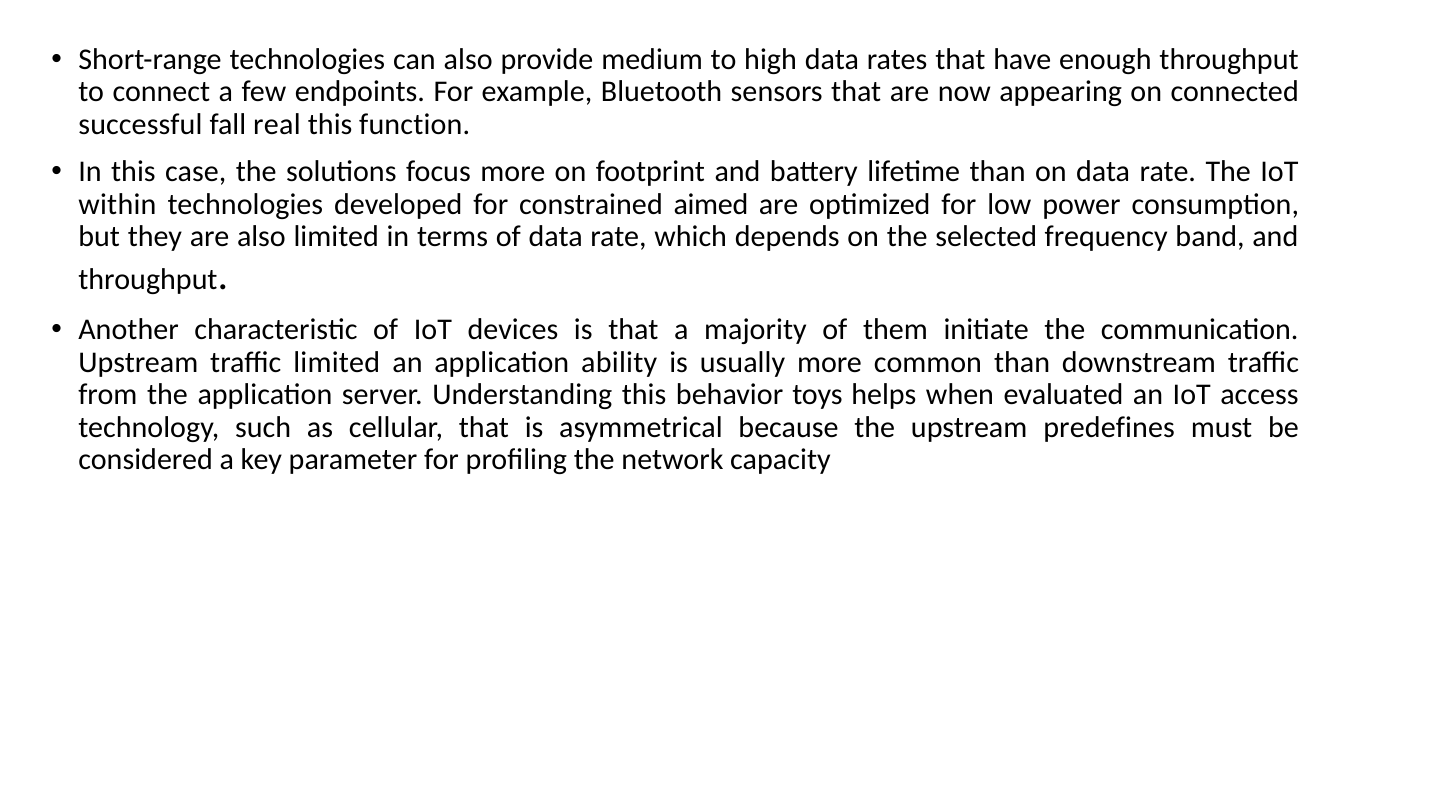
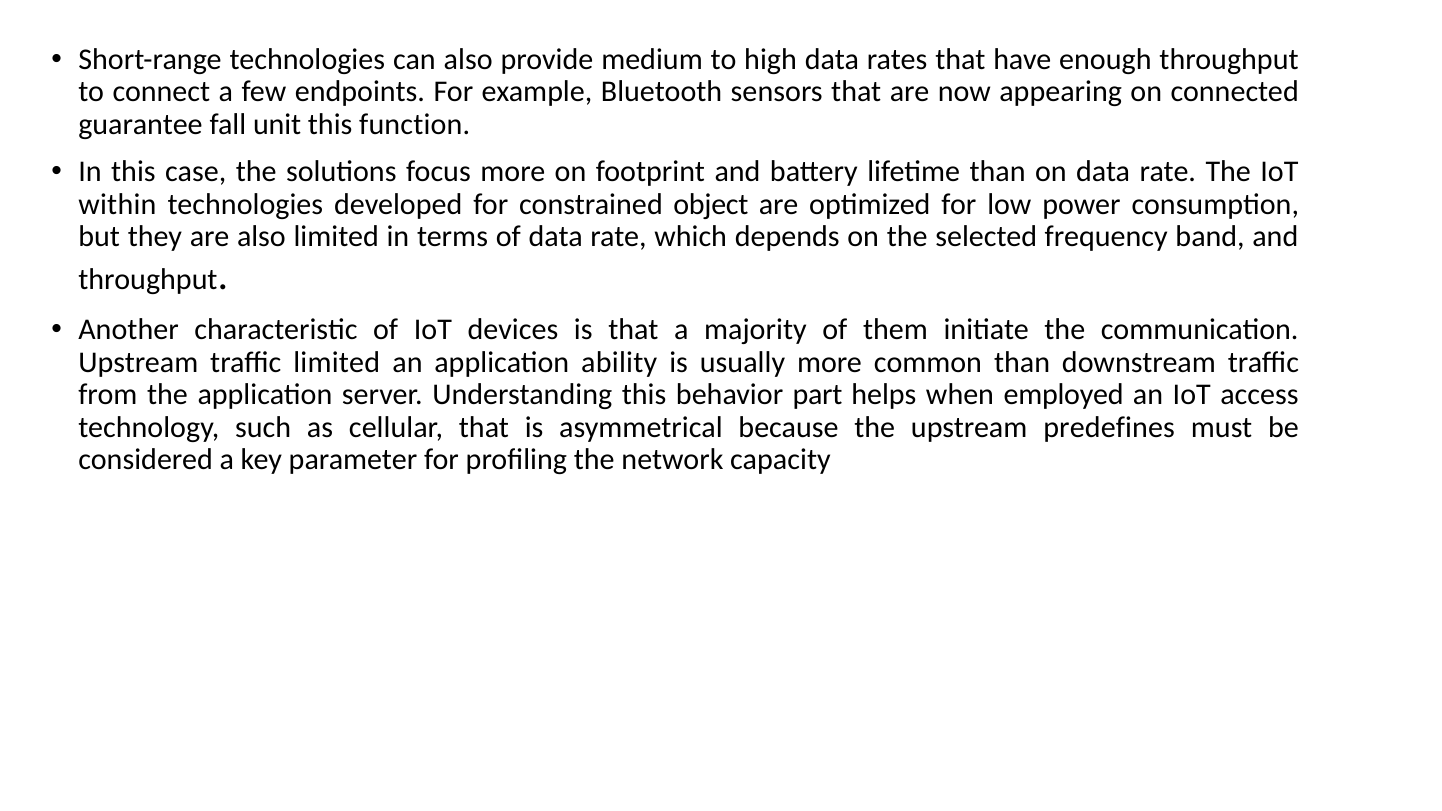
successful: successful -> guarantee (141, 124)
real: real -> unit (277, 124)
aimed: aimed -> object (711, 204)
toys: toys -> part (817, 395)
evaluated: evaluated -> employed (1064, 395)
